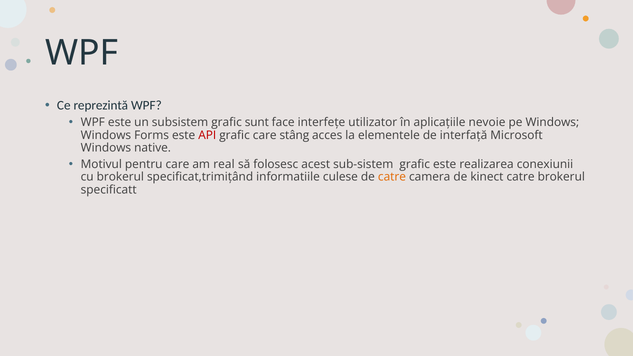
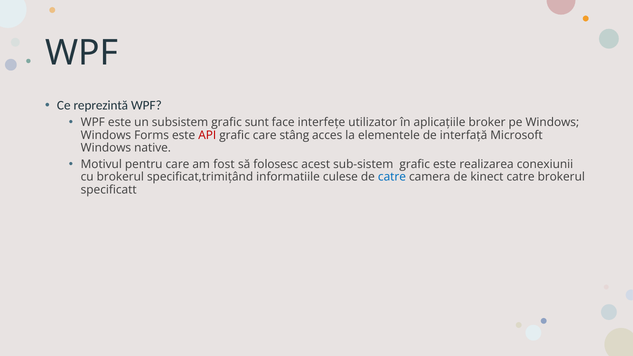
nevoie: nevoie -> broker (487, 122)
real: real -> fost (224, 164)
catre colour: orange -> blue (392, 177)
